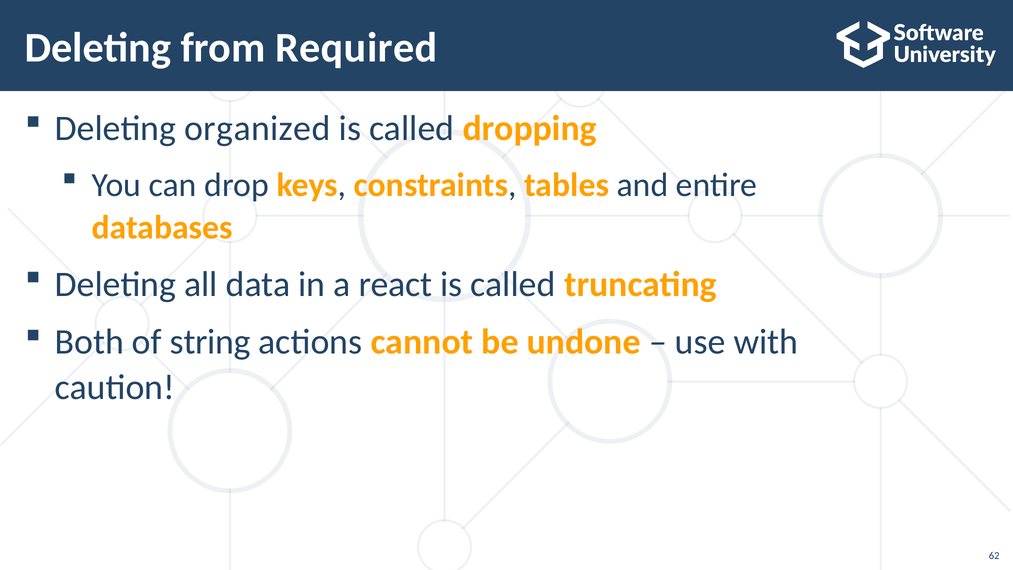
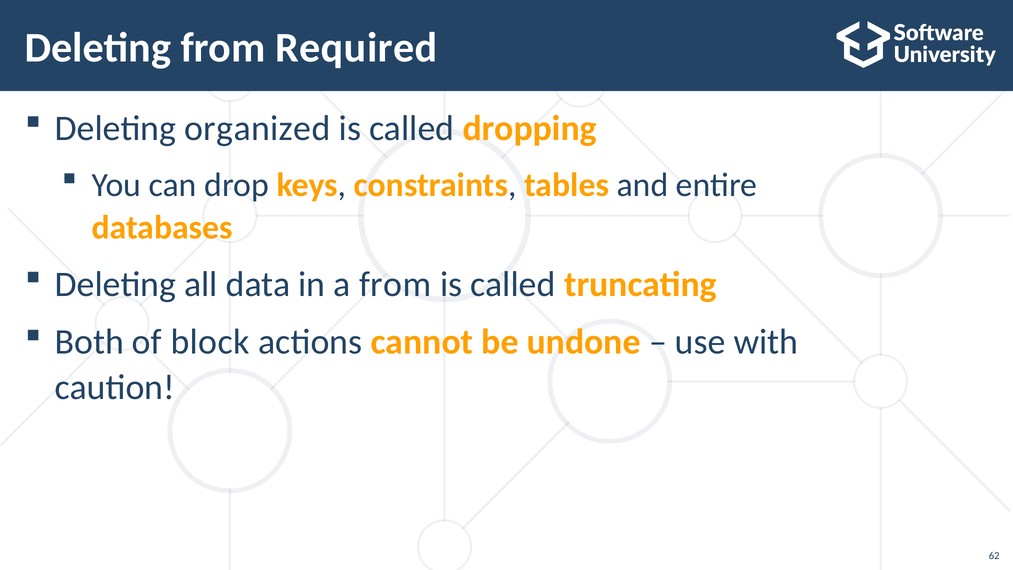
a react: react -> from (395, 284)
string: string -> block (210, 342)
